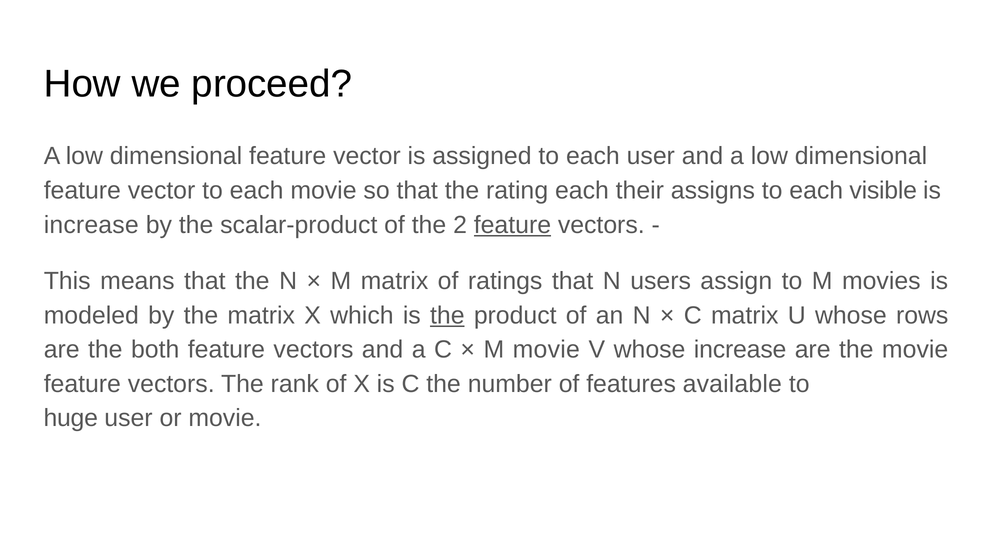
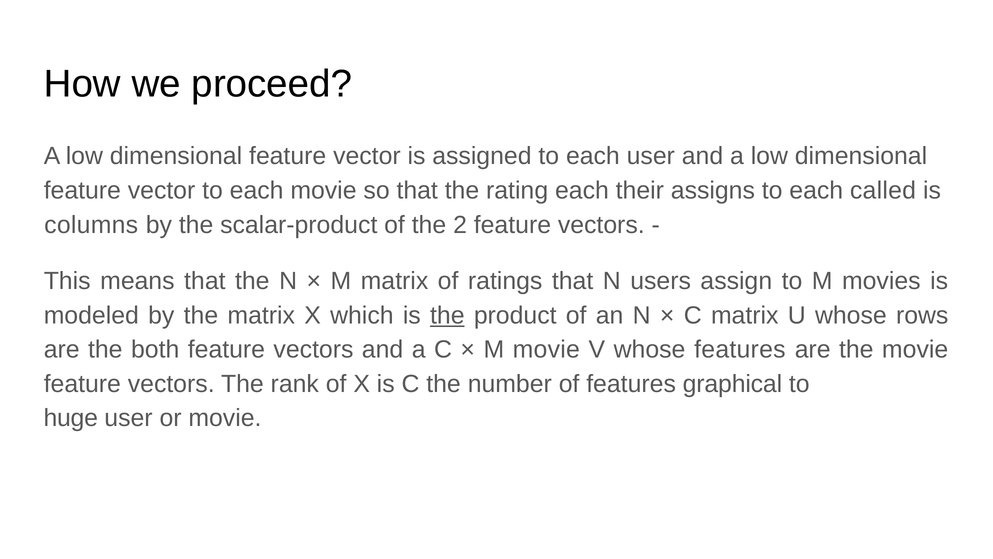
visible: visible -> called (883, 190)
increase: increase -> columns (91, 225)
feature underline: present -> none (512, 225)
whose increase: increase -> features (740, 349)
available: available -> graphical (732, 384)
